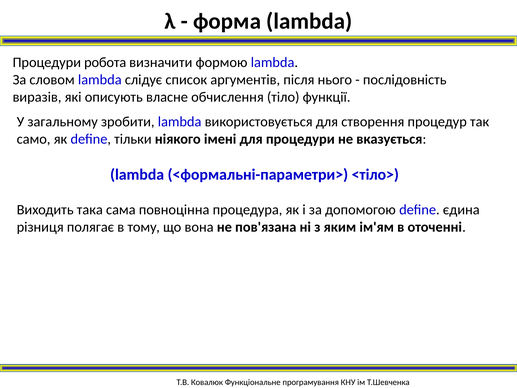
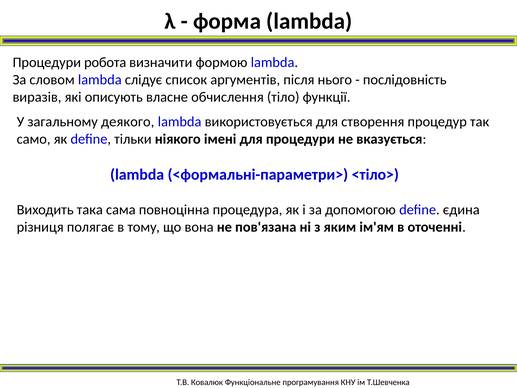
зробити: зробити -> деякого (128, 122)
